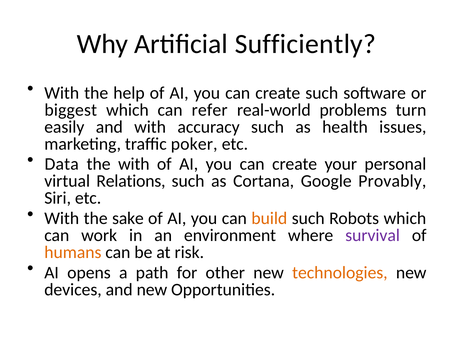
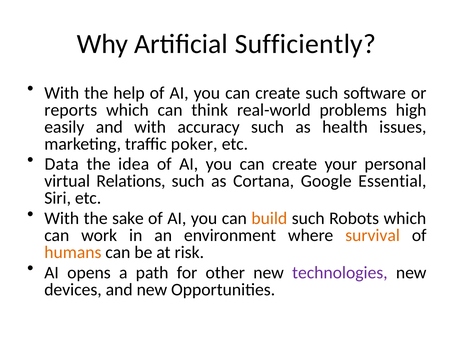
biggest: biggest -> reports (71, 110)
refer: refer -> think (210, 110)
turn: turn -> high (411, 110)
the with: with -> idea (134, 164)
Provably: Provably -> Essential (392, 181)
survival colour: purple -> orange (373, 235)
technologies colour: orange -> purple (340, 272)
